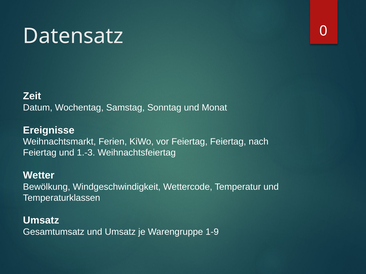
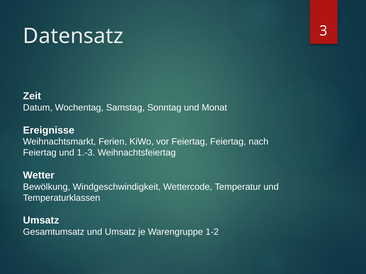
0: 0 -> 3 (323, 31)
1-9: 1-9 -> 1-2 (212, 232)
